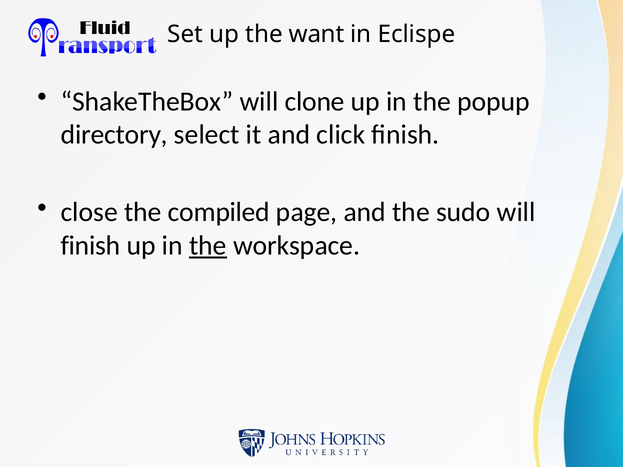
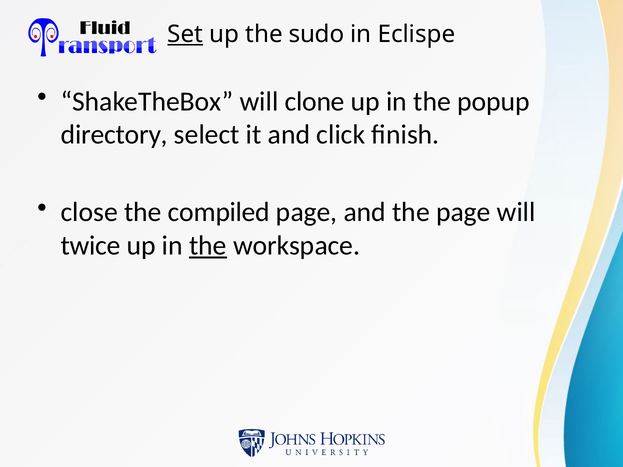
Set underline: none -> present (185, 35)
want: want -> sudo (317, 35)
the sudo: sudo -> page (463, 212)
finish: finish -> twice (91, 246)
